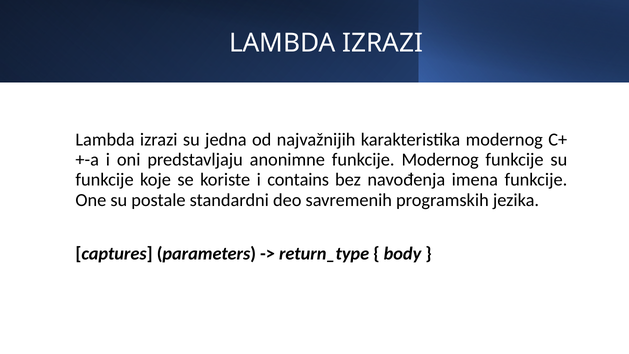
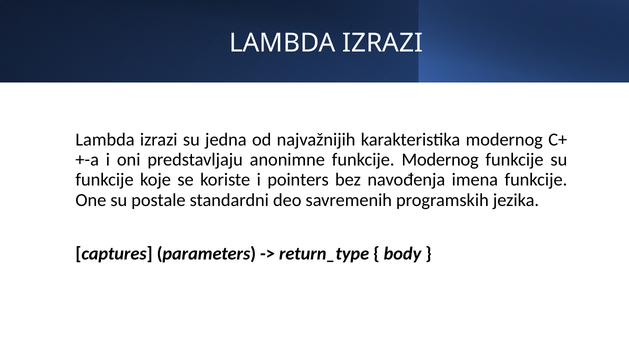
contains: contains -> pointers (298, 180)
